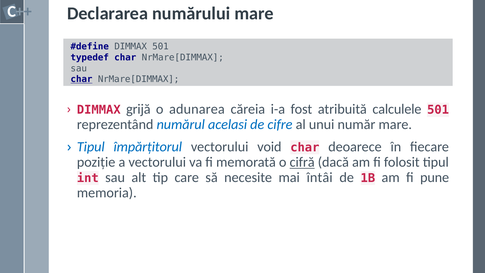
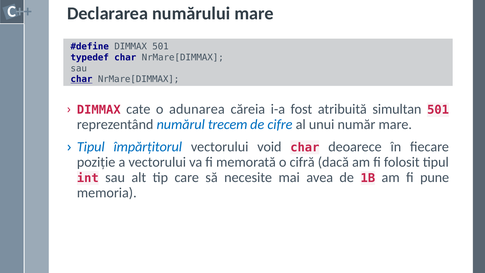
grijă: grijă -> cate (138, 109)
calculele: calculele -> simultan (397, 109)
acelasi: acelasi -> trecem (228, 125)
cifră underline: present -> none (302, 162)
întâi: întâi -> avea (320, 177)
